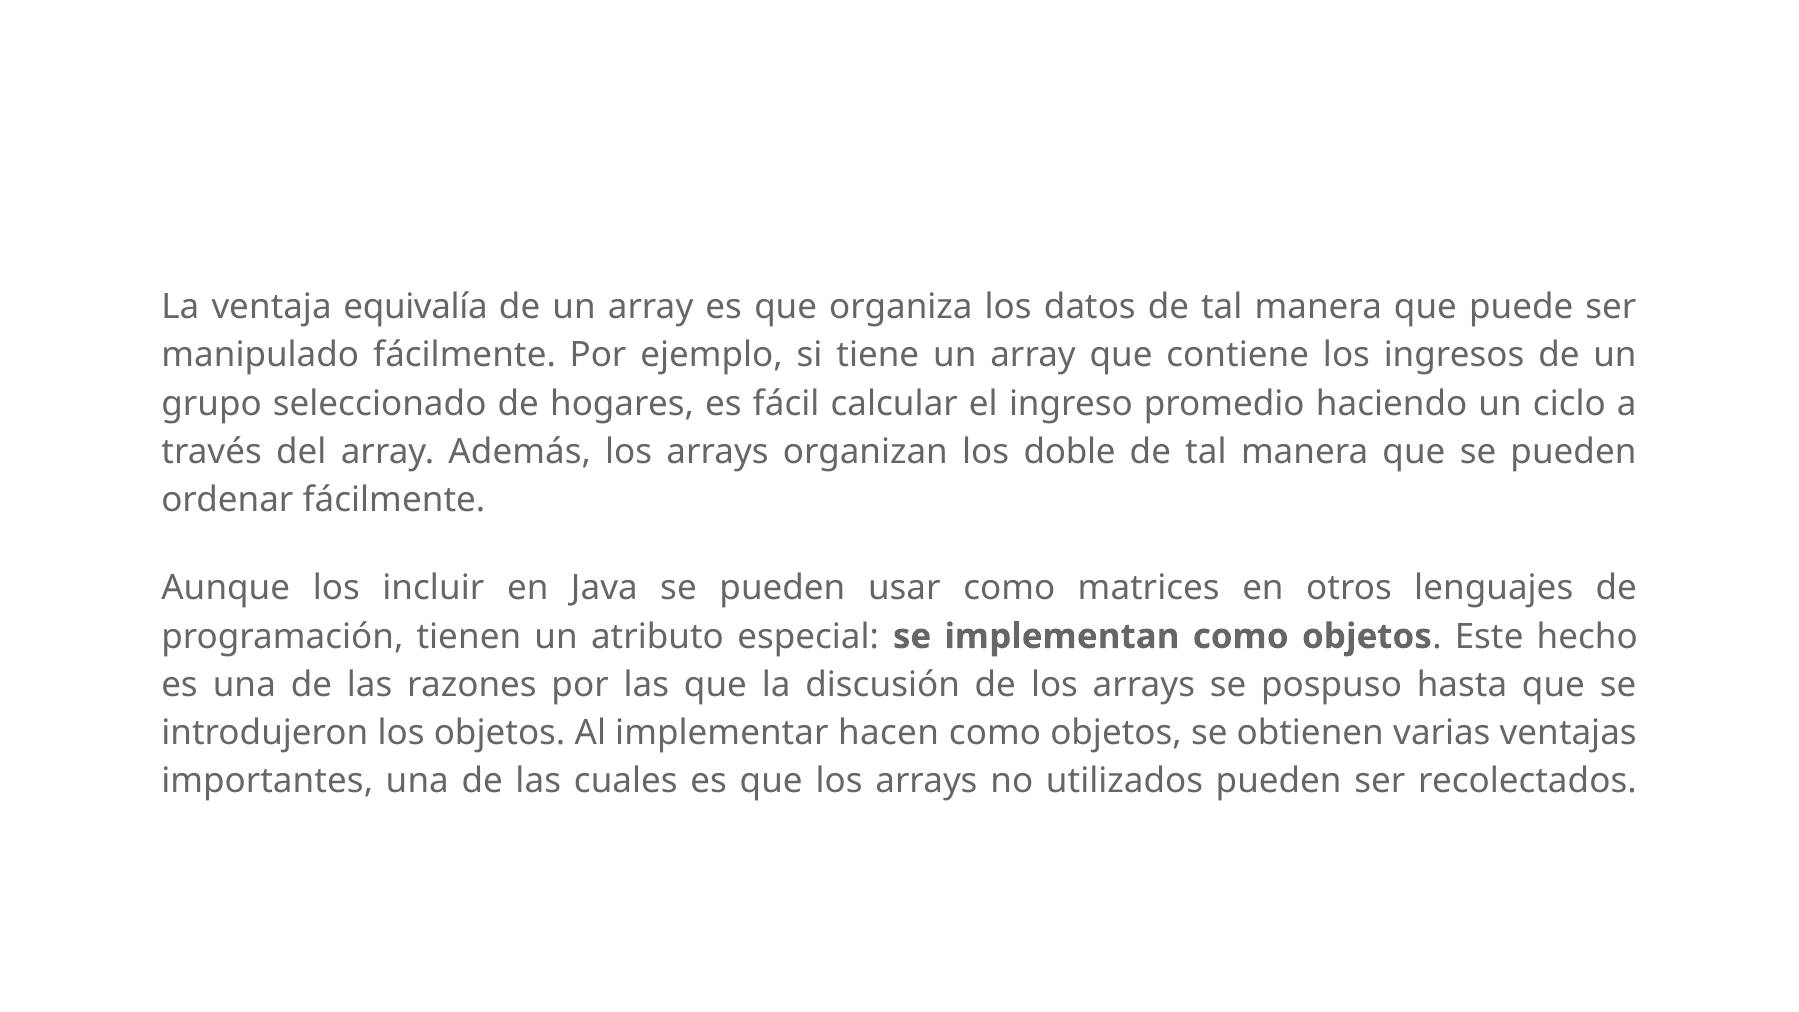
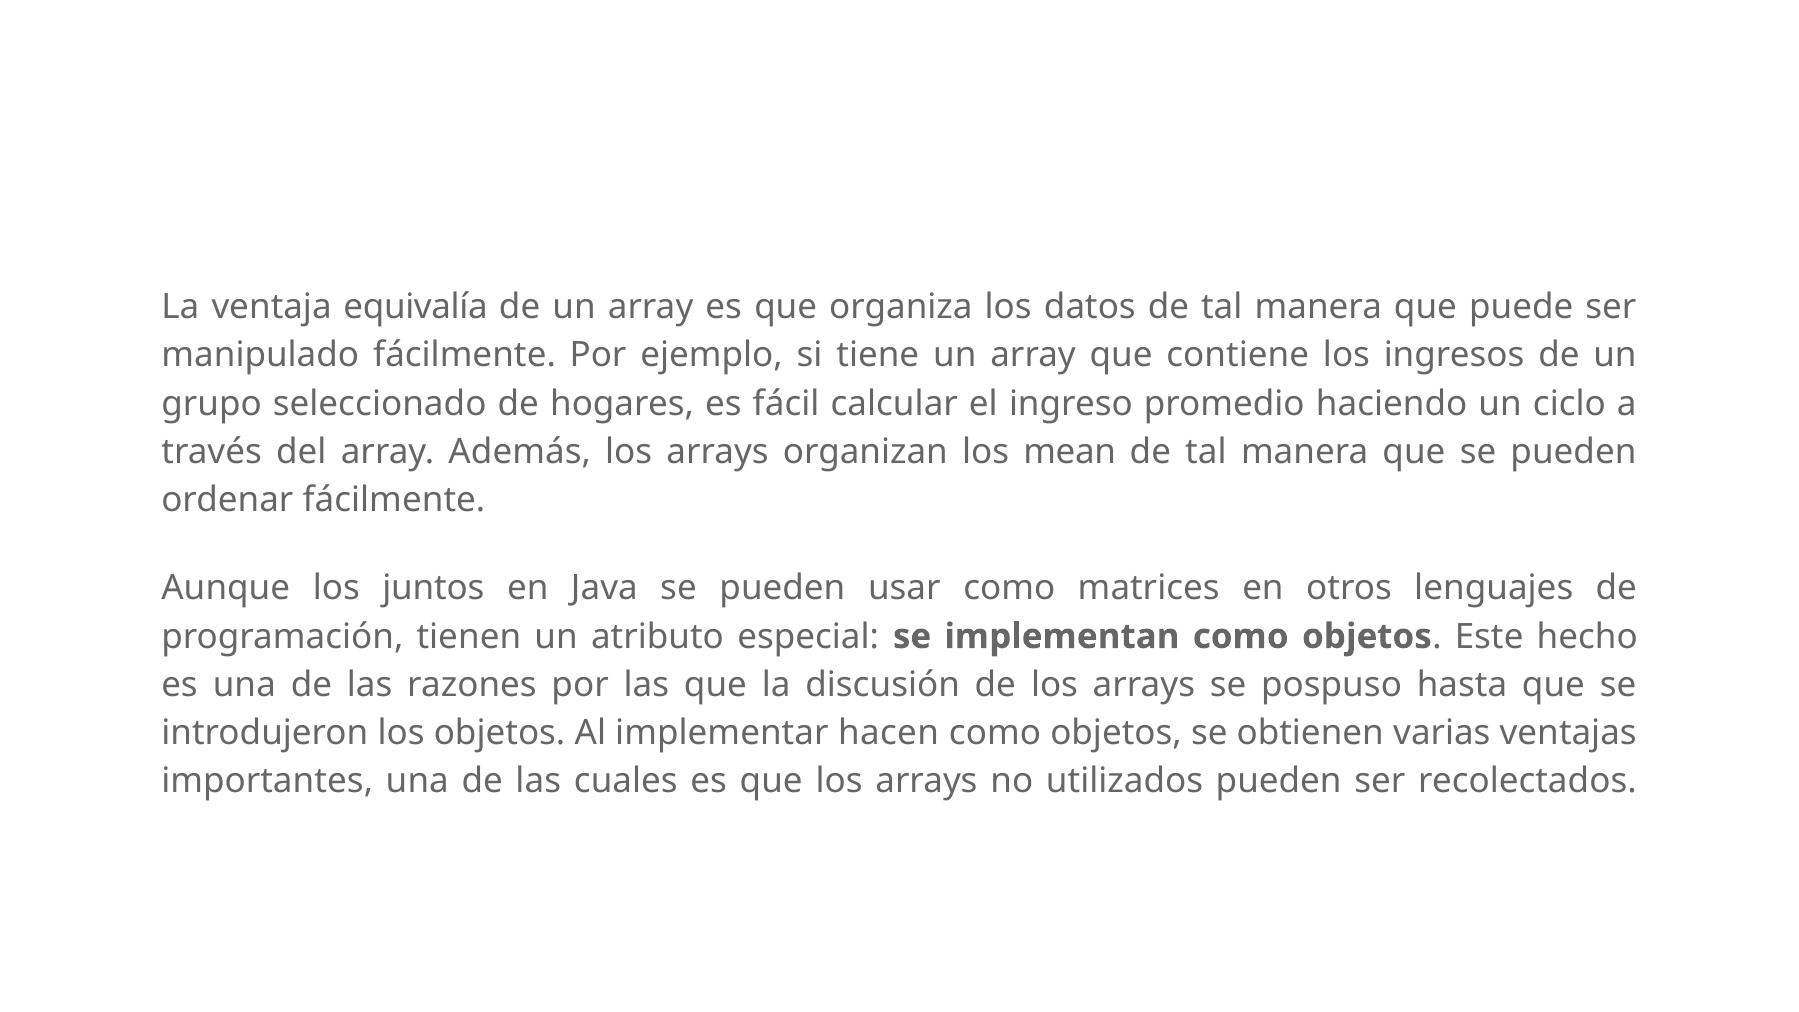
doble: doble -> mean (1070, 452)
incluir: incluir -> juntos (433, 588)
